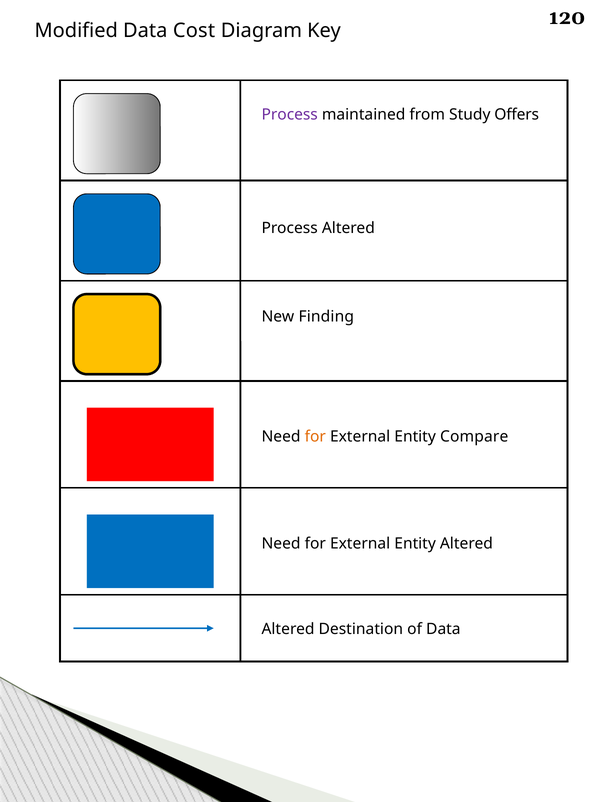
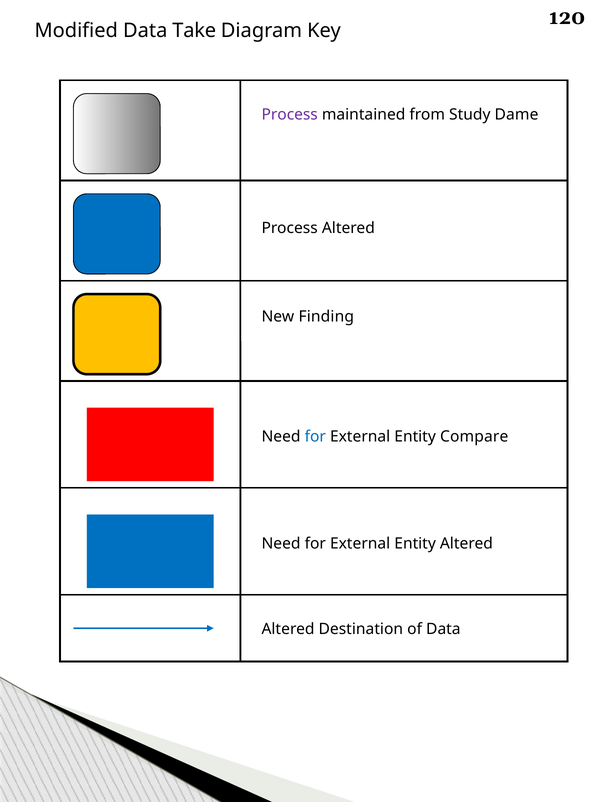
Cost: Cost -> Take (194, 31)
Offers: Offers -> Dame (517, 115)
for colour: orange -> blue (315, 436)
